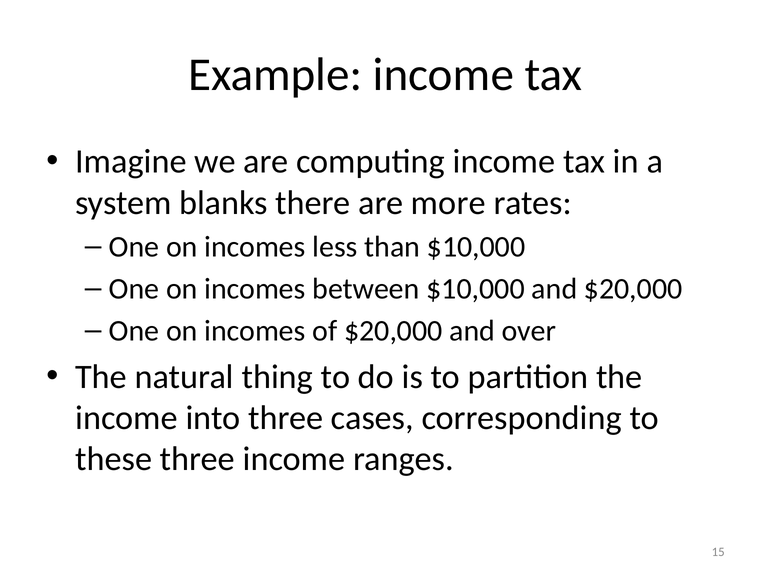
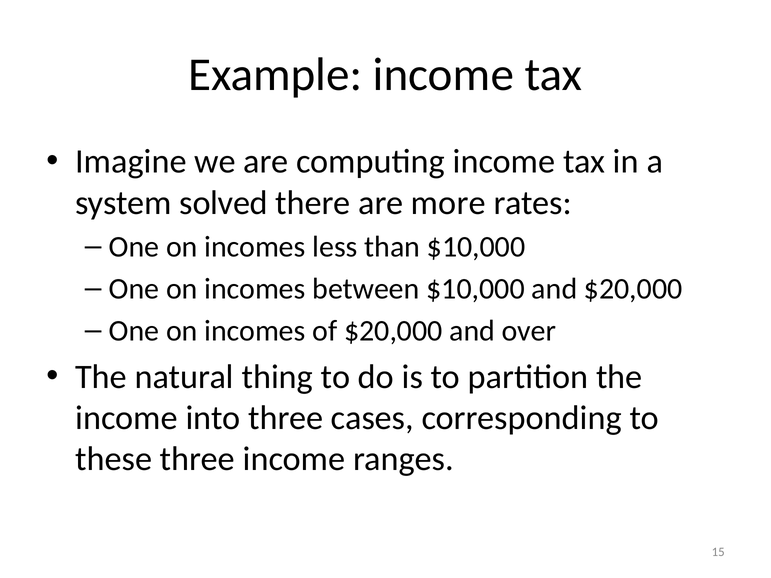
blanks: blanks -> solved (224, 203)
